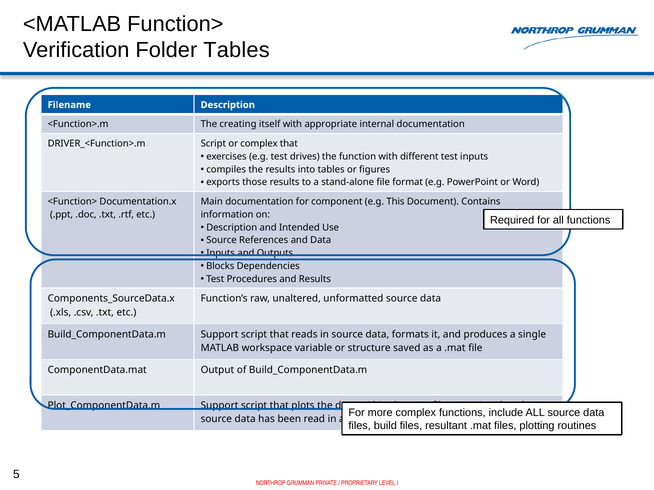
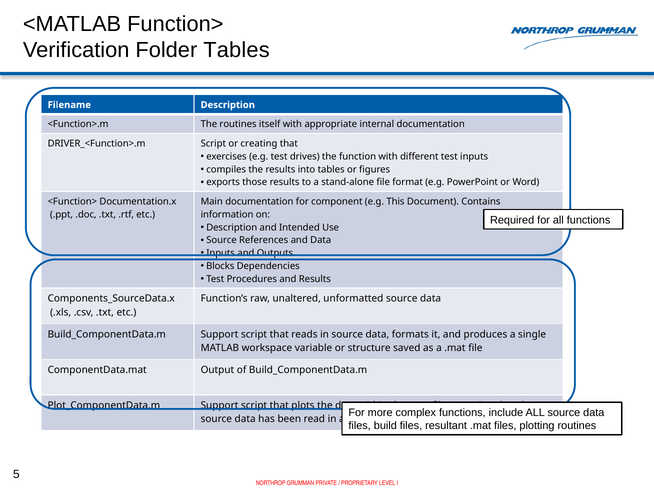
The creating: creating -> routines (238, 124)
or complex: complex -> creating (259, 144)
